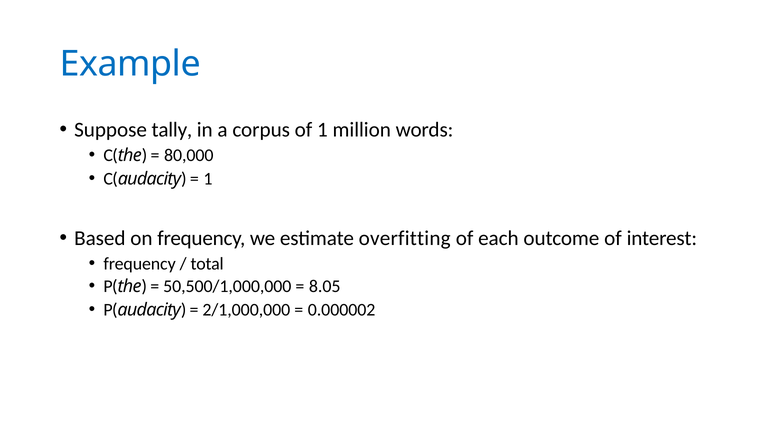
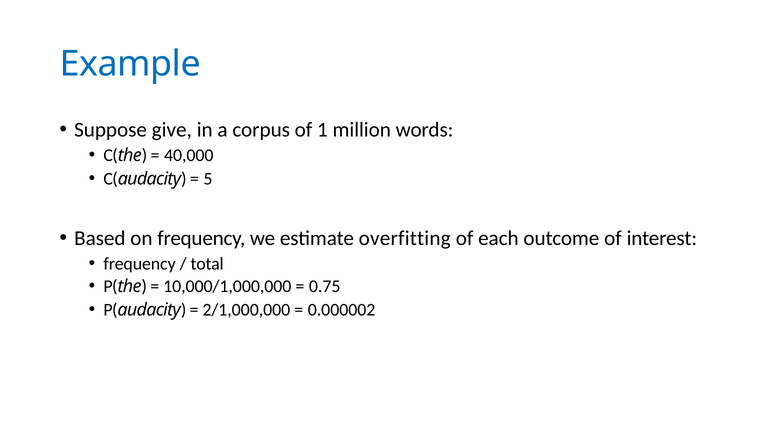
tally: tally -> give (172, 130)
80,000: 80,000 -> 40,000 (189, 155)
1: 1 -> 5 (208, 179)
50,500/1,000,000: 50,500/1,000,000 -> 10,000/1,000,000 (227, 287)
8.05: 8.05 -> 0.75 (325, 287)
